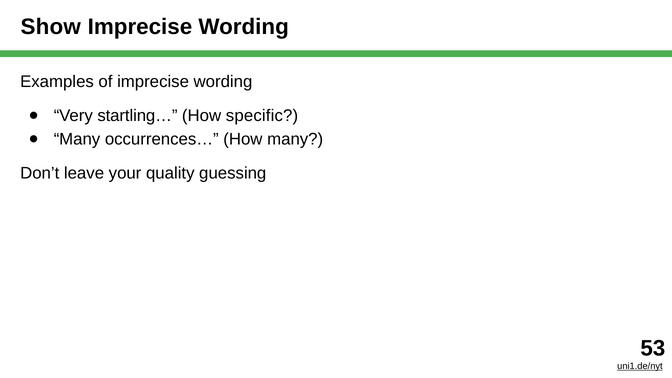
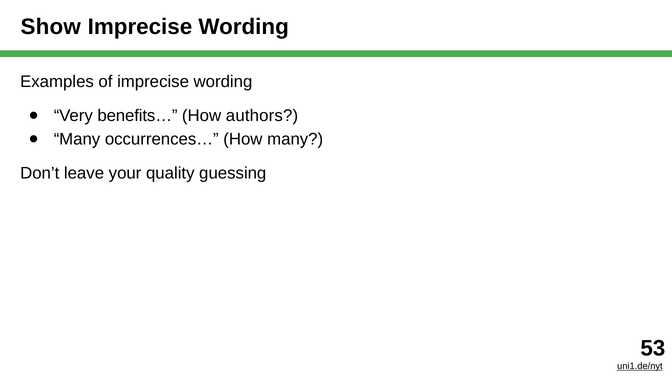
startling…: startling… -> benefits… (137, 116)
specific: specific -> authors (262, 116)
